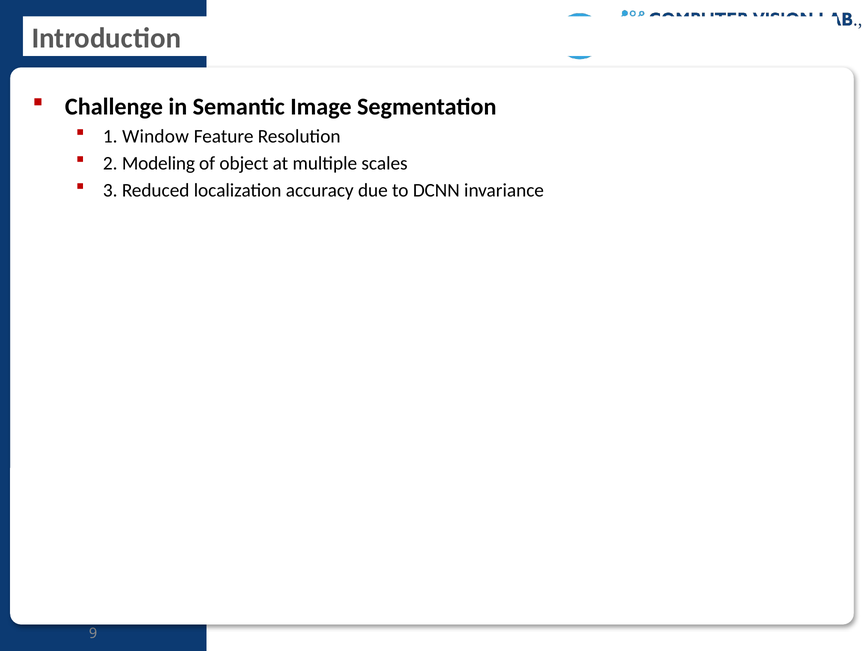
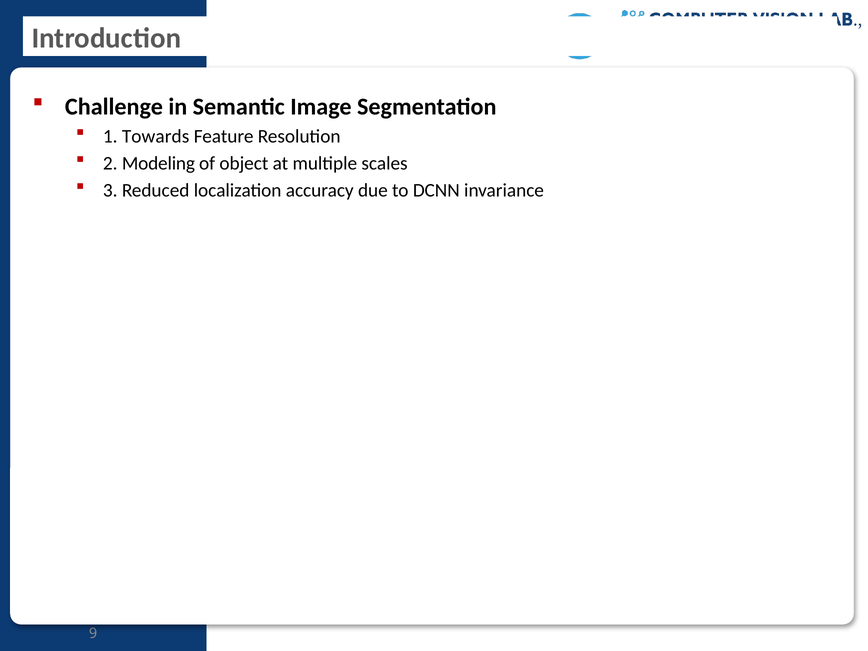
Window: Window -> Towards (156, 136)
